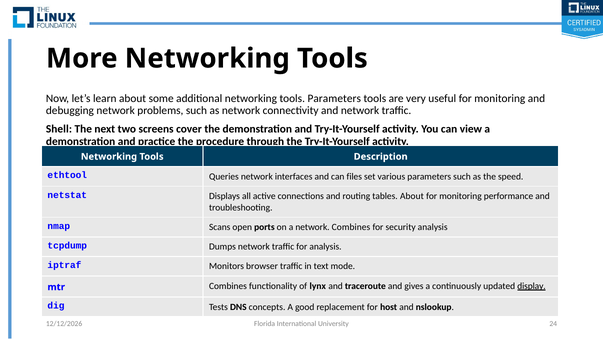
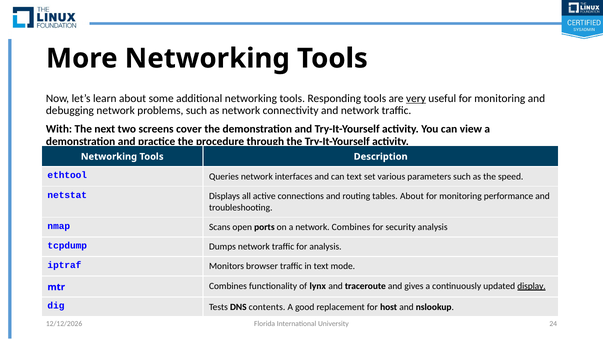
tools Parameters: Parameters -> Responding (334, 99)
very underline: none -> present (416, 99)
Shell: Shell -> With (59, 129)
can files: files -> text (354, 177)
concepts: concepts -> contents (267, 307)
